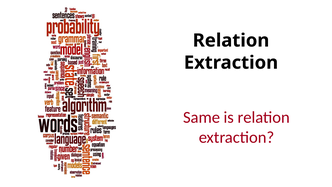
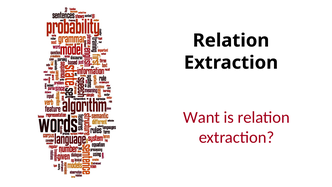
Same: Same -> Want (202, 117)
